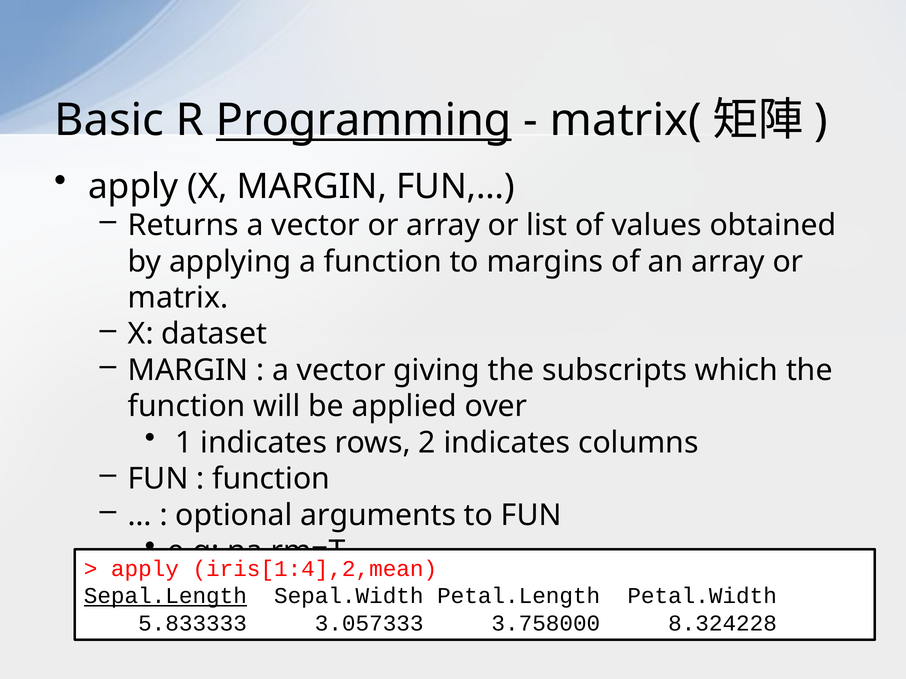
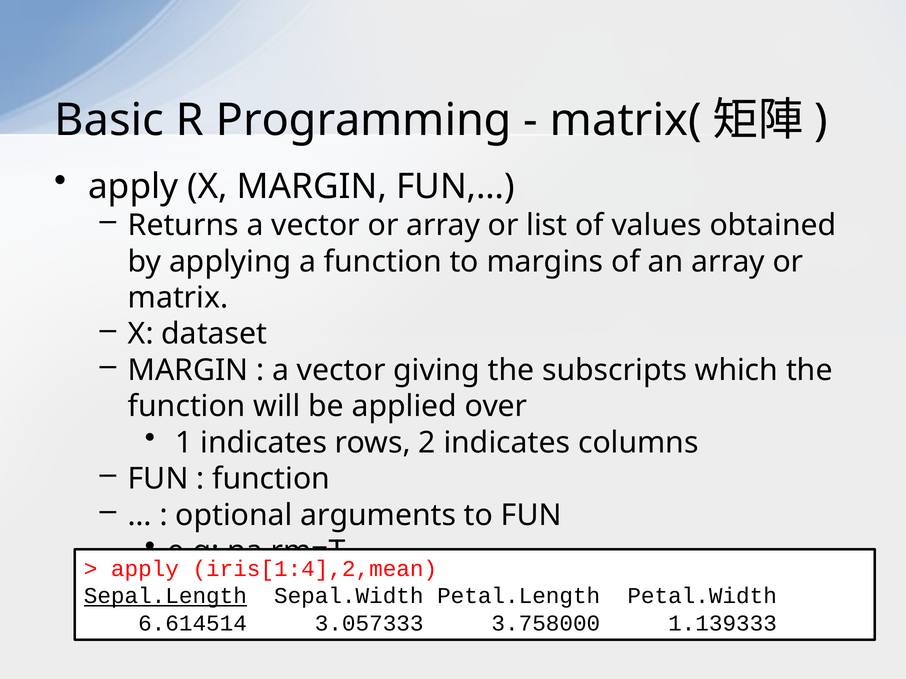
Programming underline: present -> none (364, 120)
5.833333: 5.833333 -> 6.614514 (193, 624)
8.324228: 8.324228 -> 1.139333 (723, 624)
